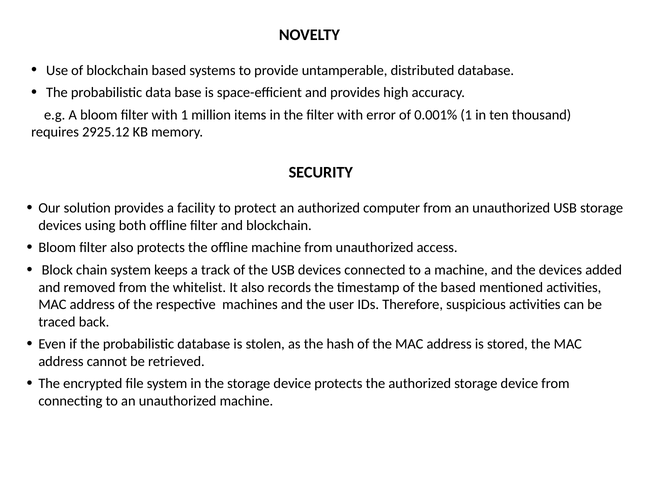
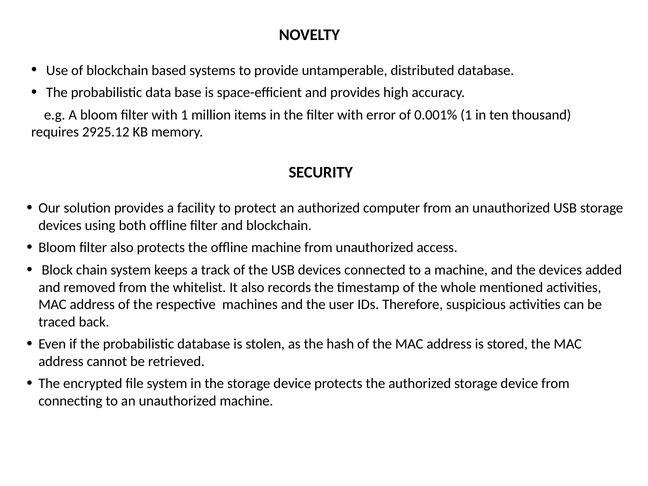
the based: based -> whole (458, 287)
